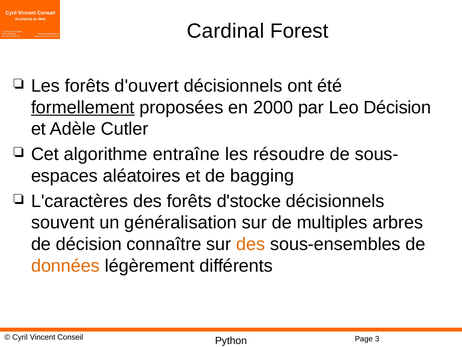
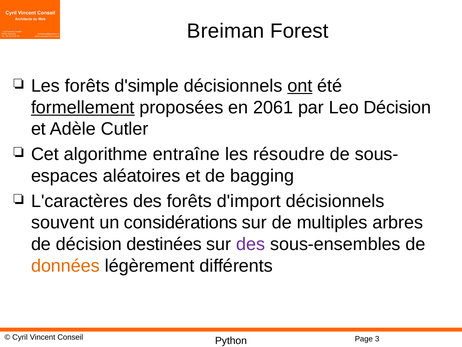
Cardinal: Cardinal -> Breiman (226, 31)
d'ouvert: d'ouvert -> d'simple (147, 86)
ont underline: none -> present (300, 86)
2000: 2000 -> 2061 (273, 107)
d'stocke: d'stocke -> d'import (249, 201)
généralisation: généralisation -> considérations (181, 222)
connaître: connaître -> destinées (164, 244)
des colour: orange -> purple (251, 244)
